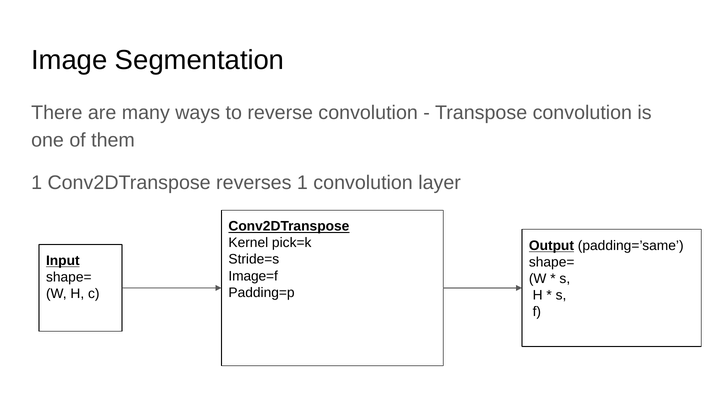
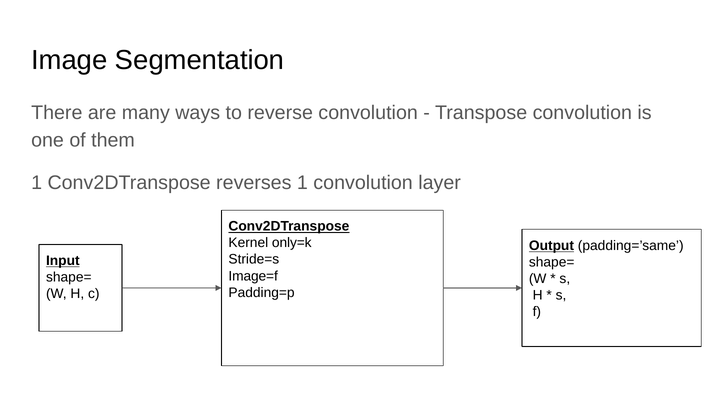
pick=k: pick=k -> only=k (292, 243)
